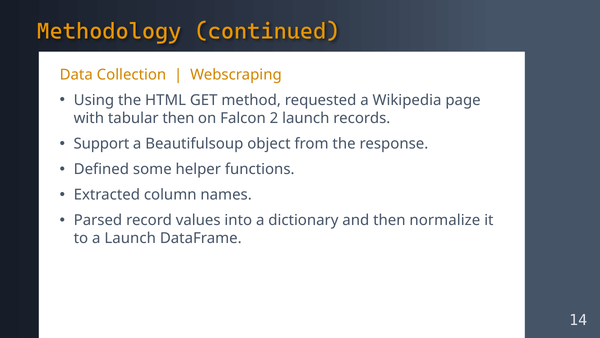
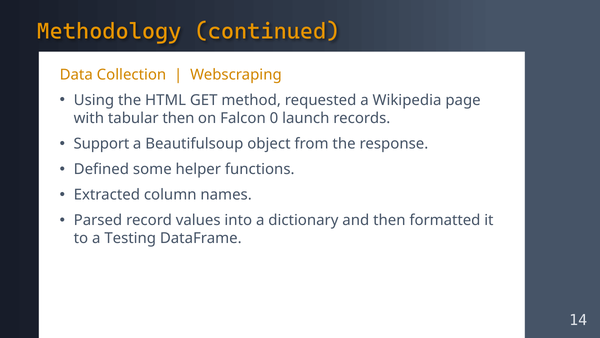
2: 2 -> 0 (274, 118)
normalize: normalize -> formatted (445, 220)
a Launch: Launch -> Testing (130, 238)
